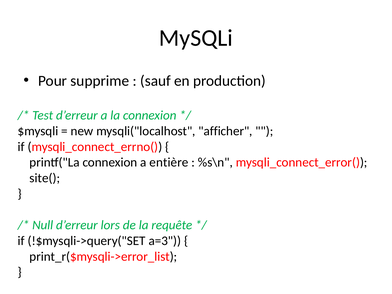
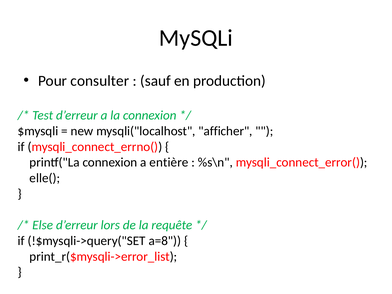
supprime: supprime -> consulter (100, 81)
site(: site( -> elle( (45, 178)
Null: Null -> Else (43, 225)
a=3: a=3 -> a=8 (165, 241)
